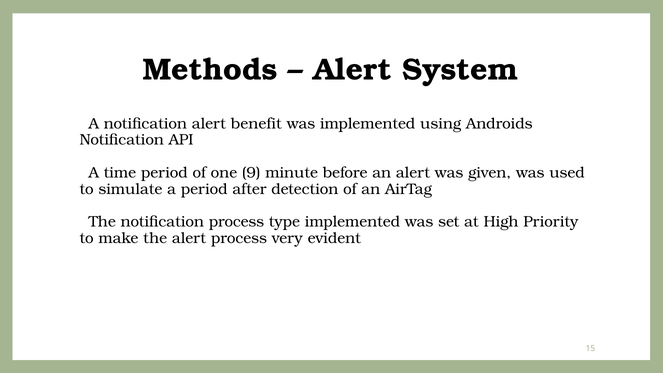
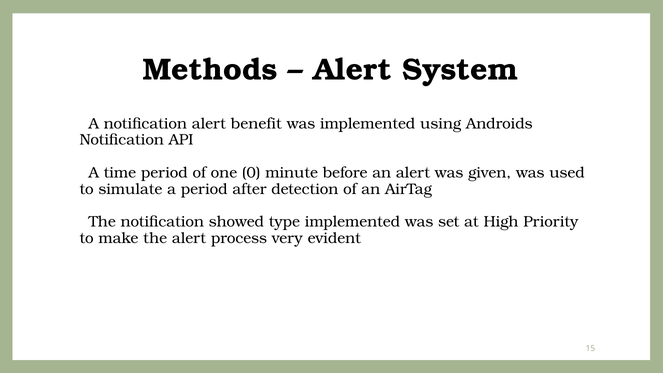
9: 9 -> 0 (251, 173)
notification process: process -> showed (236, 222)
